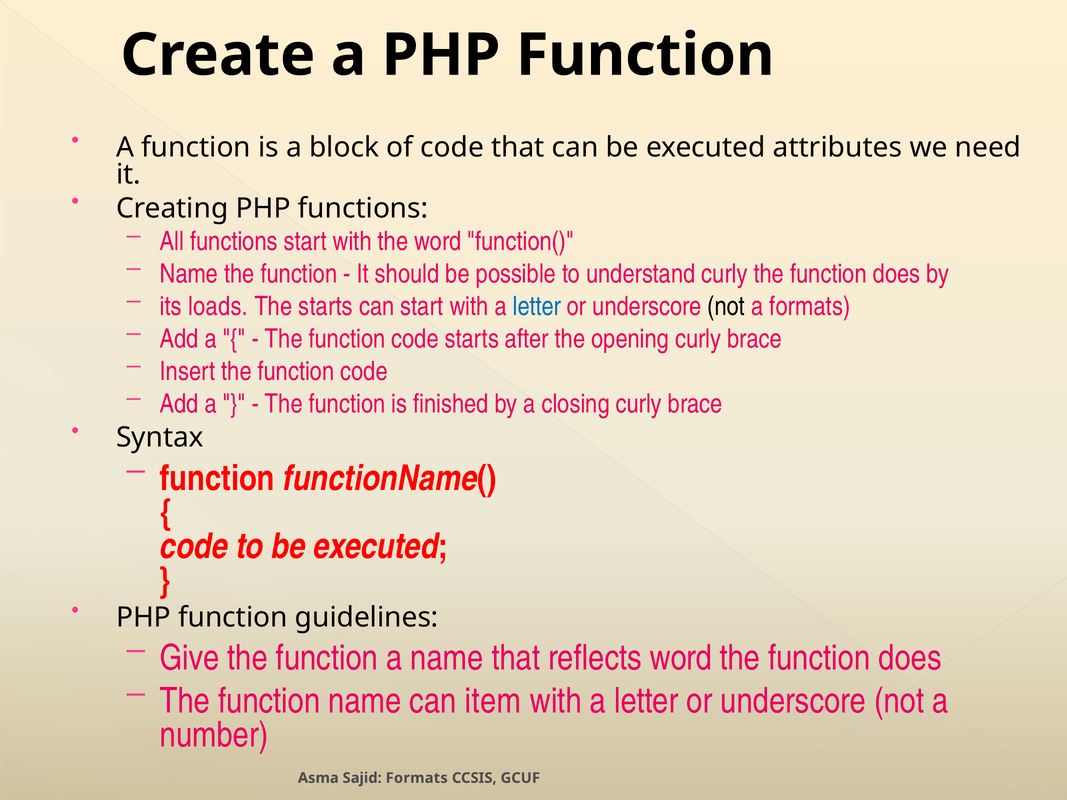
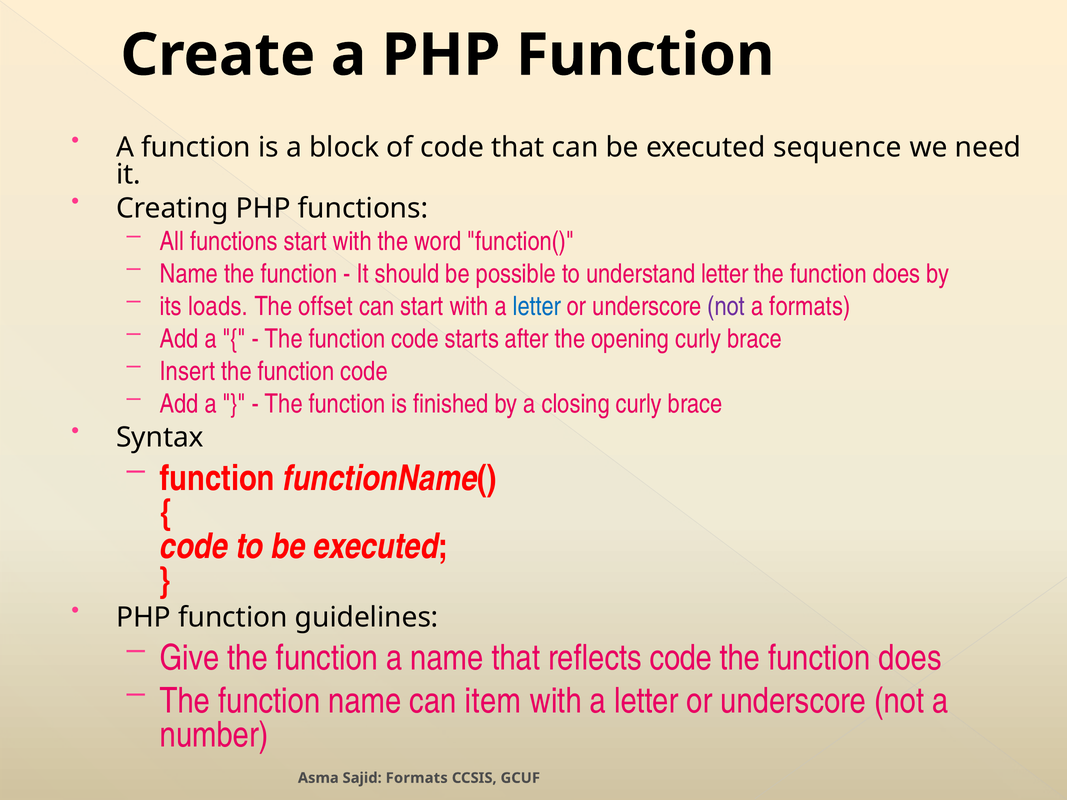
attributes: attributes -> sequence (837, 147)
understand curly: curly -> letter (725, 274)
The starts: starts -> offset (326, 307)
not colour: black -> purple (726, 307)
reflects word: word -> code (681, 658)
